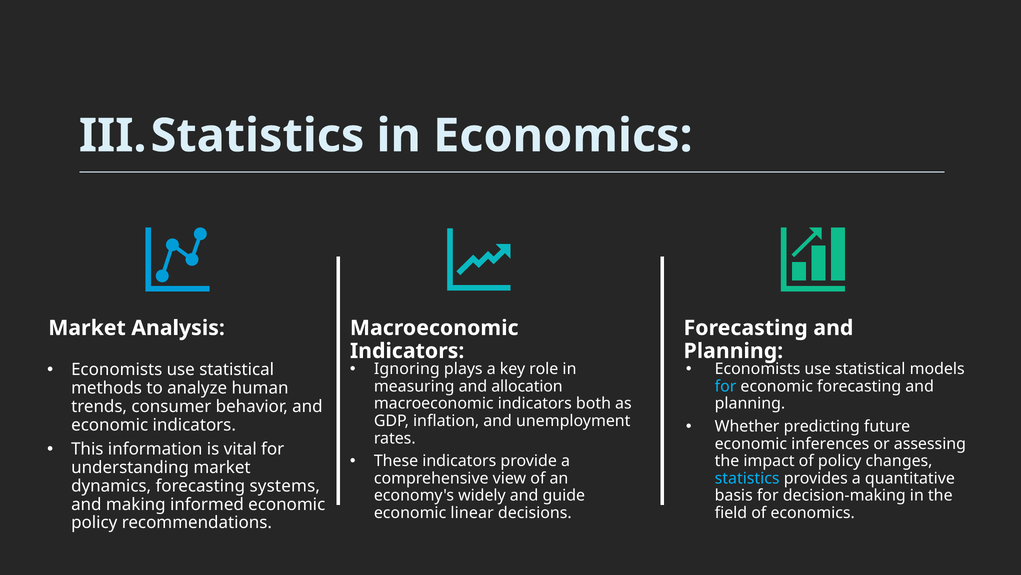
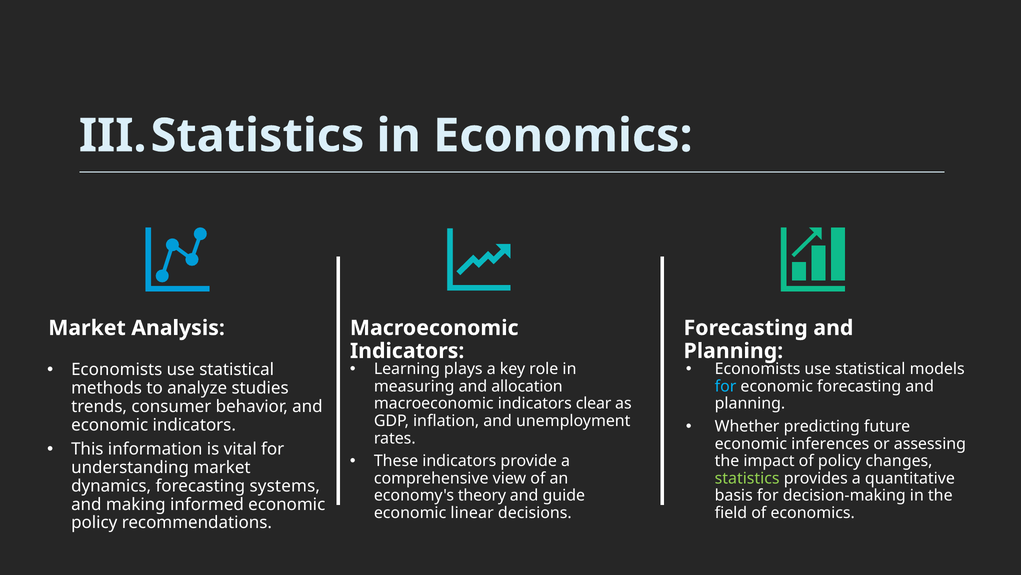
Ignoring: Ignoring -> Learning (407, 369)
human: human -> studies (260, 388)
both: both -> clear (594, 403)
statistics colour: light blue -> light green (747, 478)
widely: widely -> theory (482, 495)
